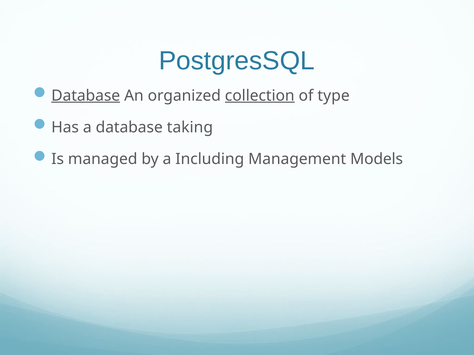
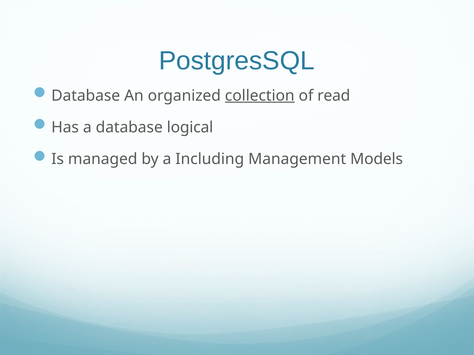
Database underline: present -> none (86, 96)
type: type -> read (334, 96)
taking: taking -> logical (190, 127)
